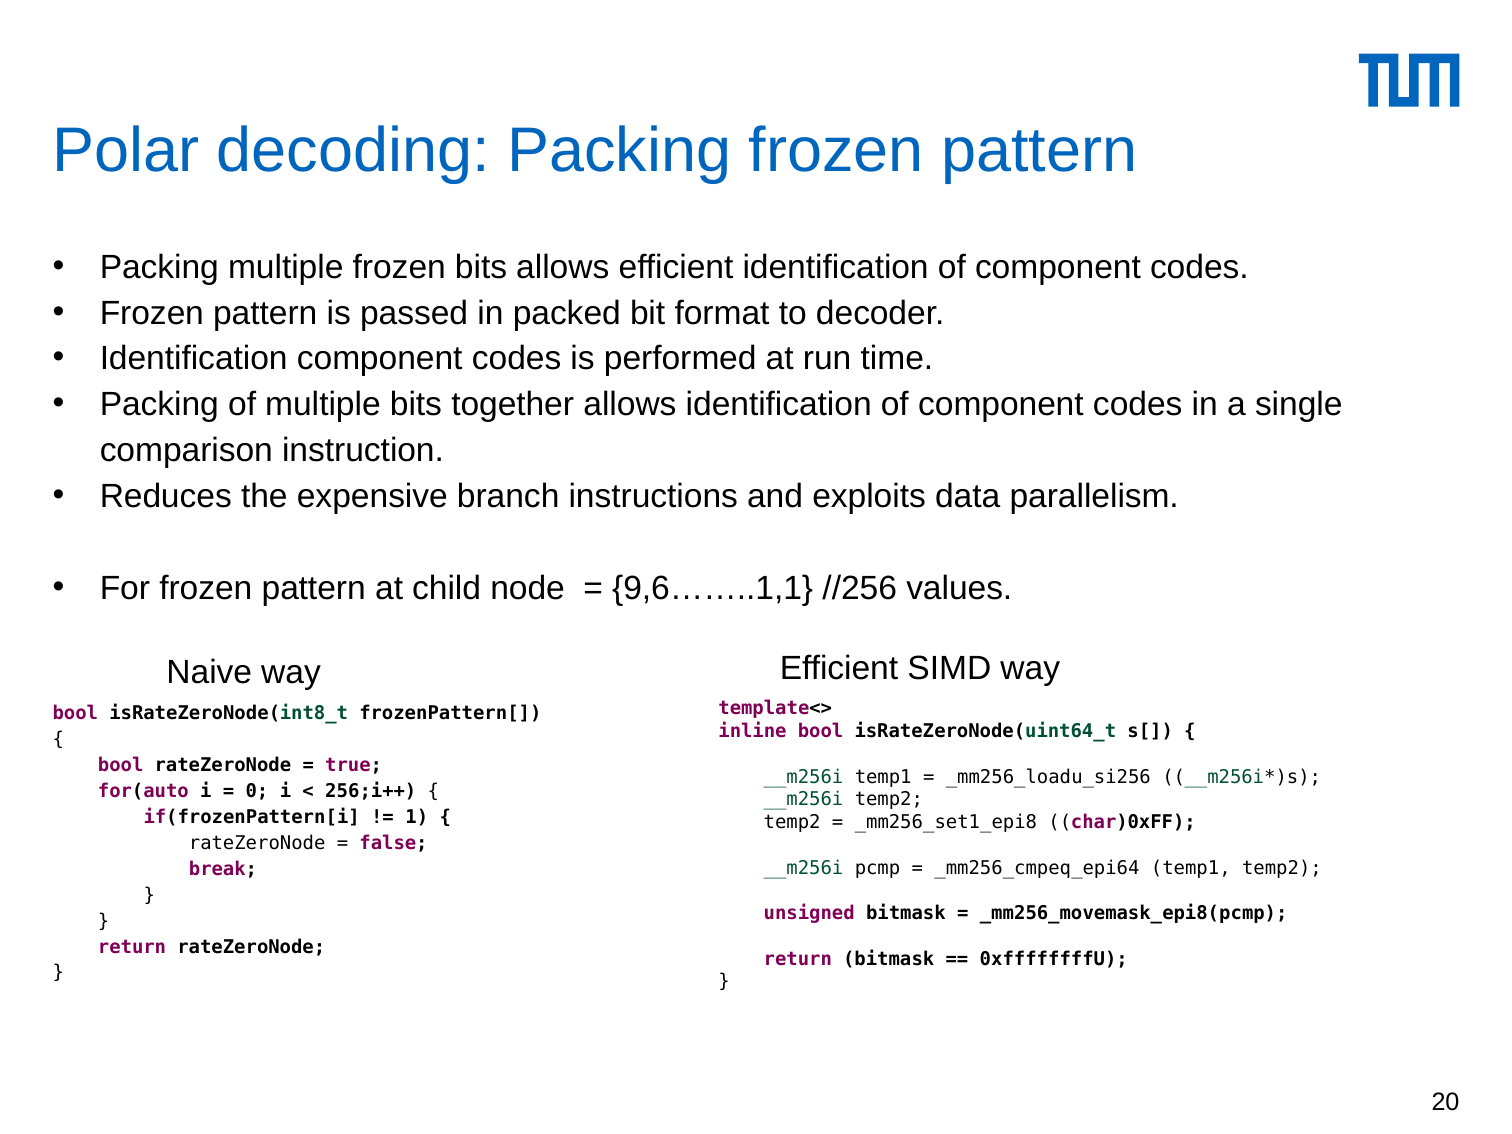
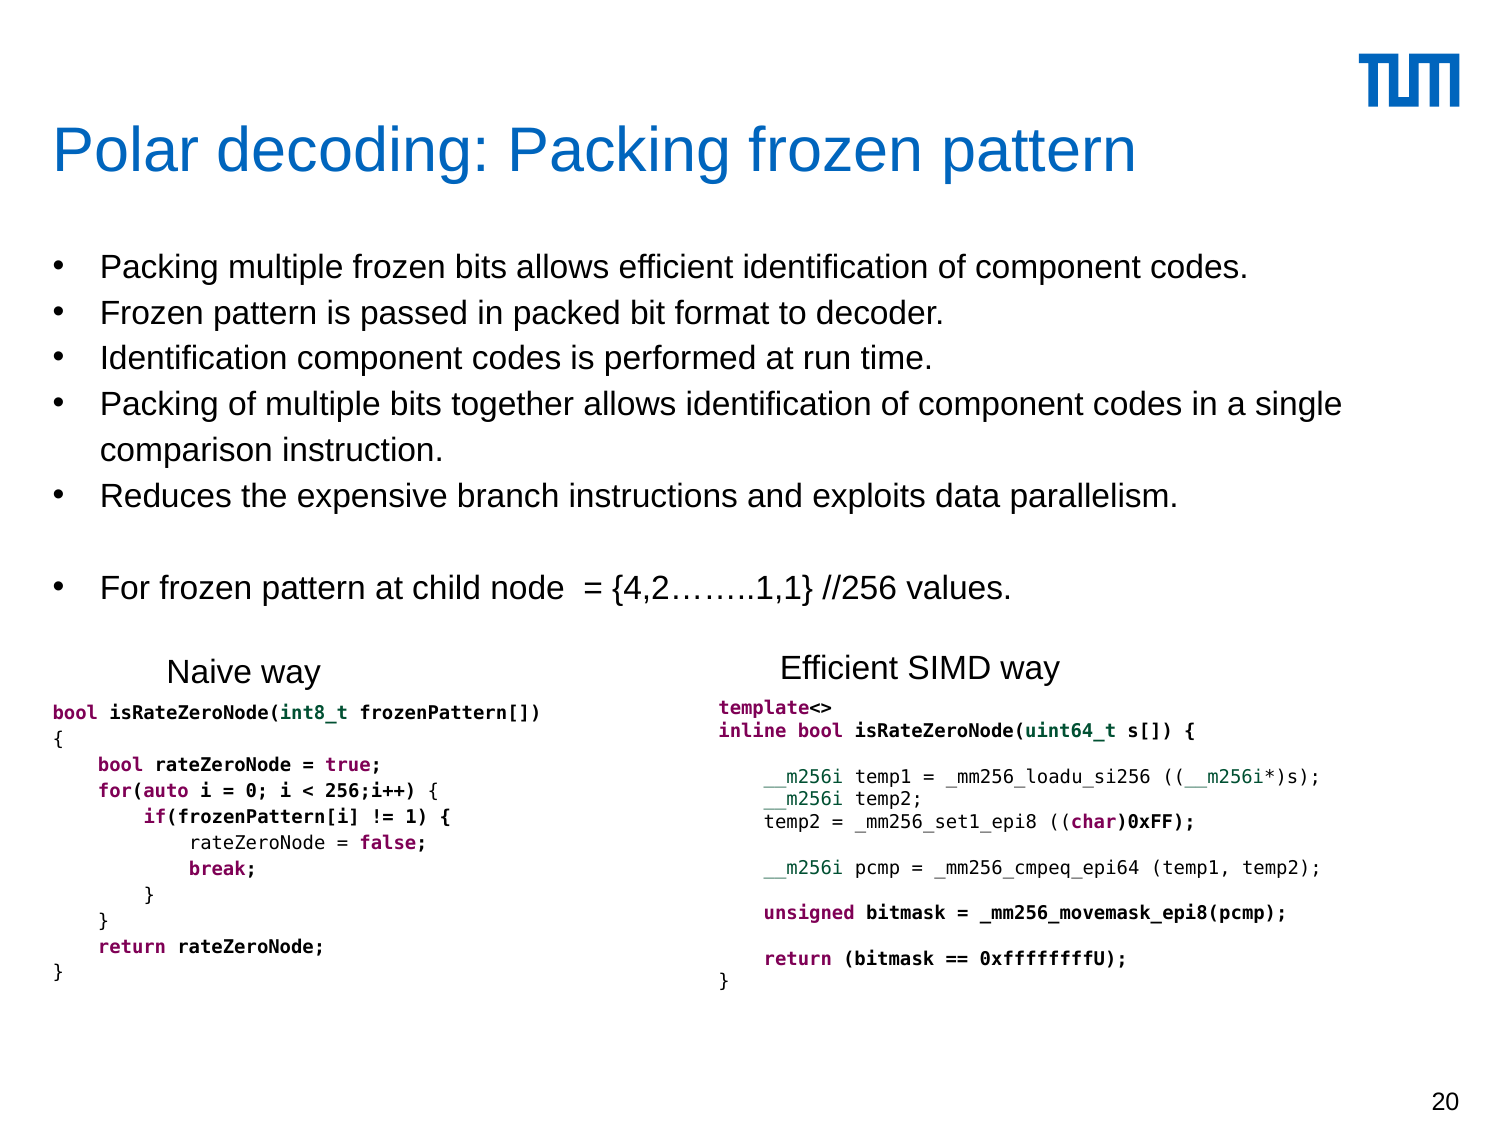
9,6……..1,1: 9,6……..1,1 -> 4,2……..1,1 (713, 588)
